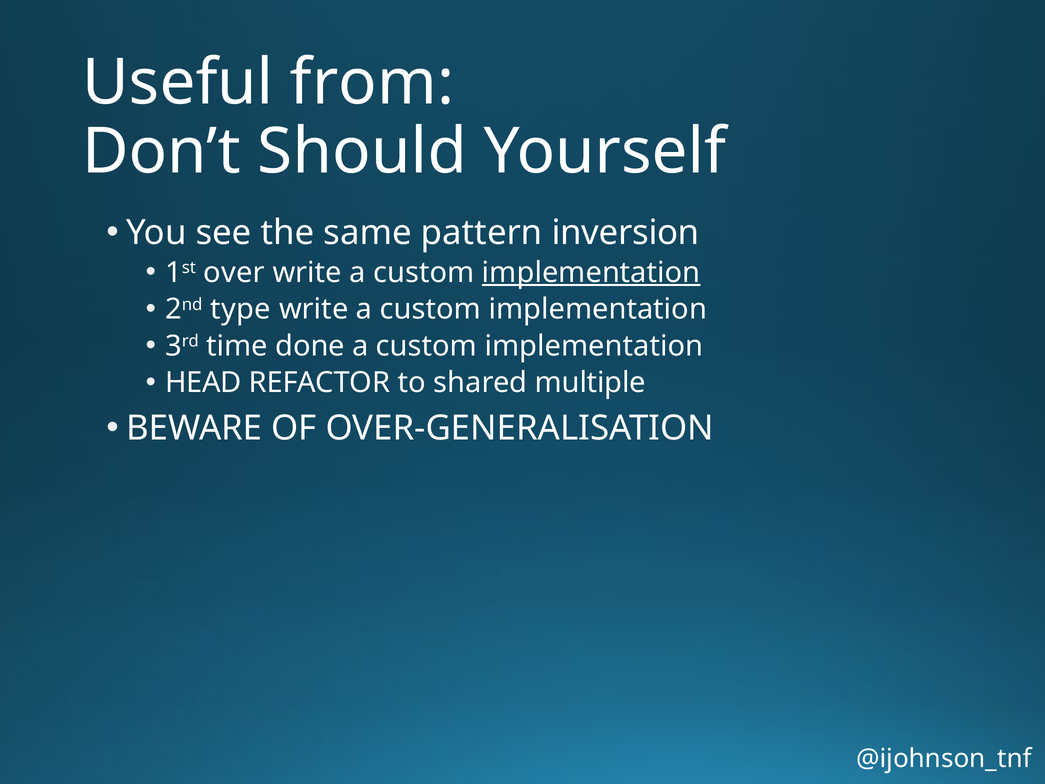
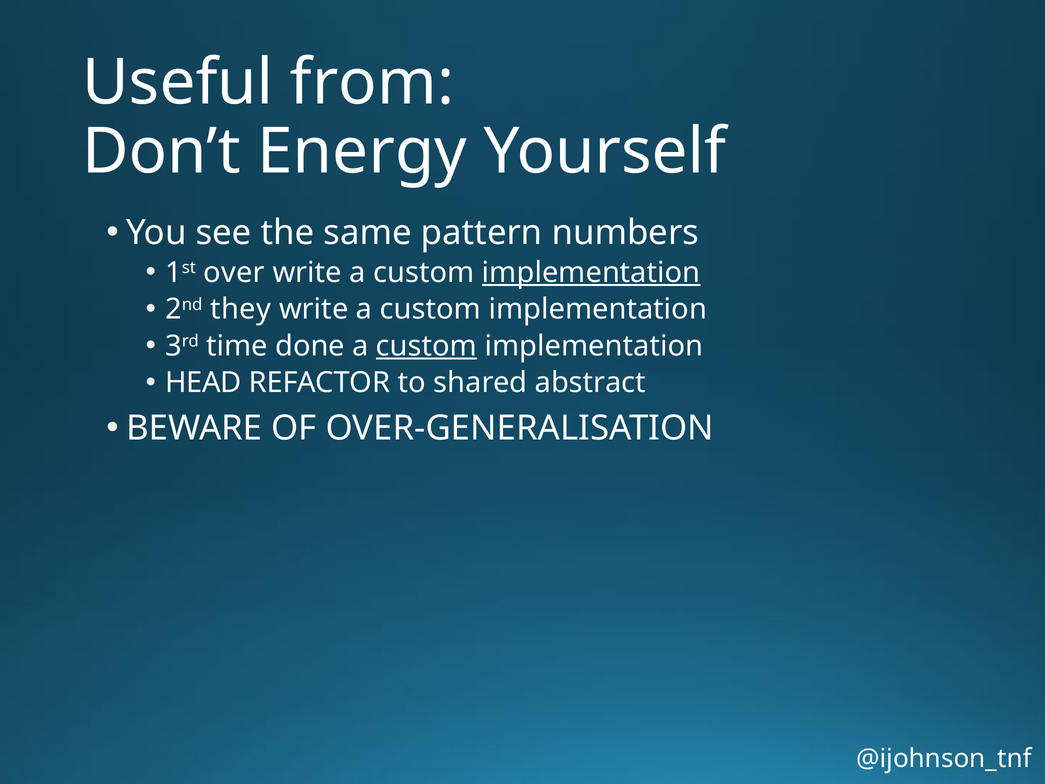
Should: Should -> Energy (362, 152)
inversion: inversion -> numbers (625, 232)
type: type -> they (241, 309)
custom underline: none -> present (427, 346)
multiple: multiple -> abstract (590, 383)
